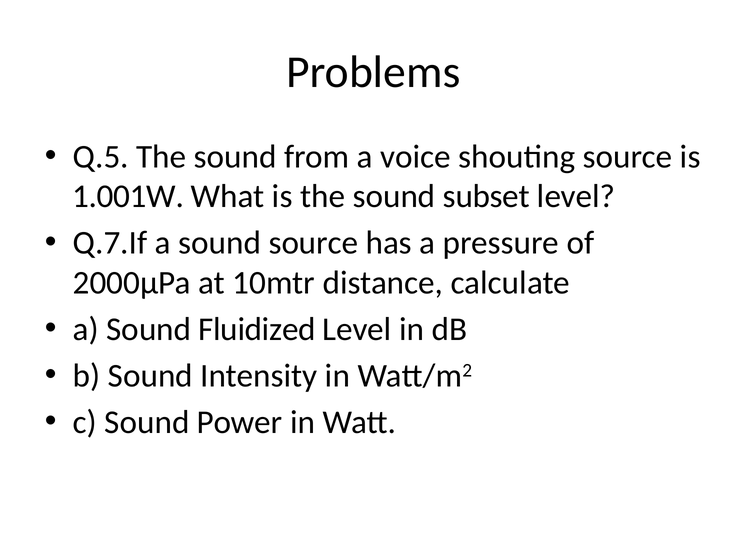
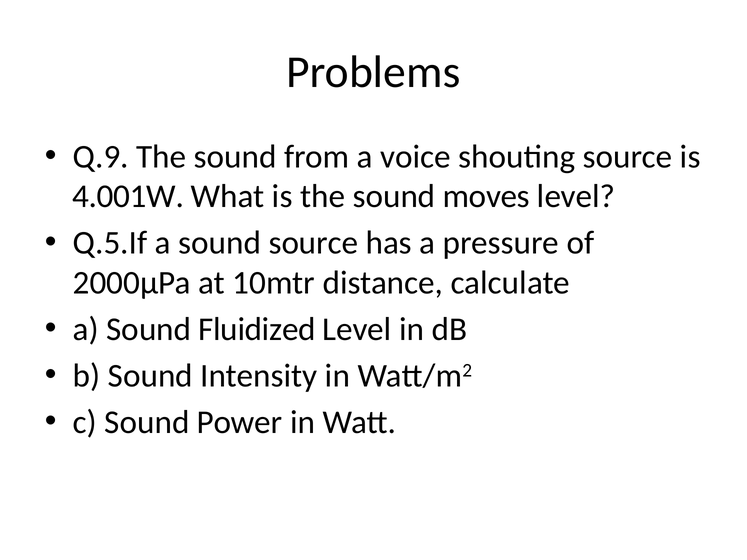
Q.5: Q.5 -> Q.9 (101, 157)
1.001W: 1.001W -> 4.001W (128, 197)
subset: subset -> moves (486, 197)
Q.7.If: Q.7.If -> Q.5.If (110, 243)
